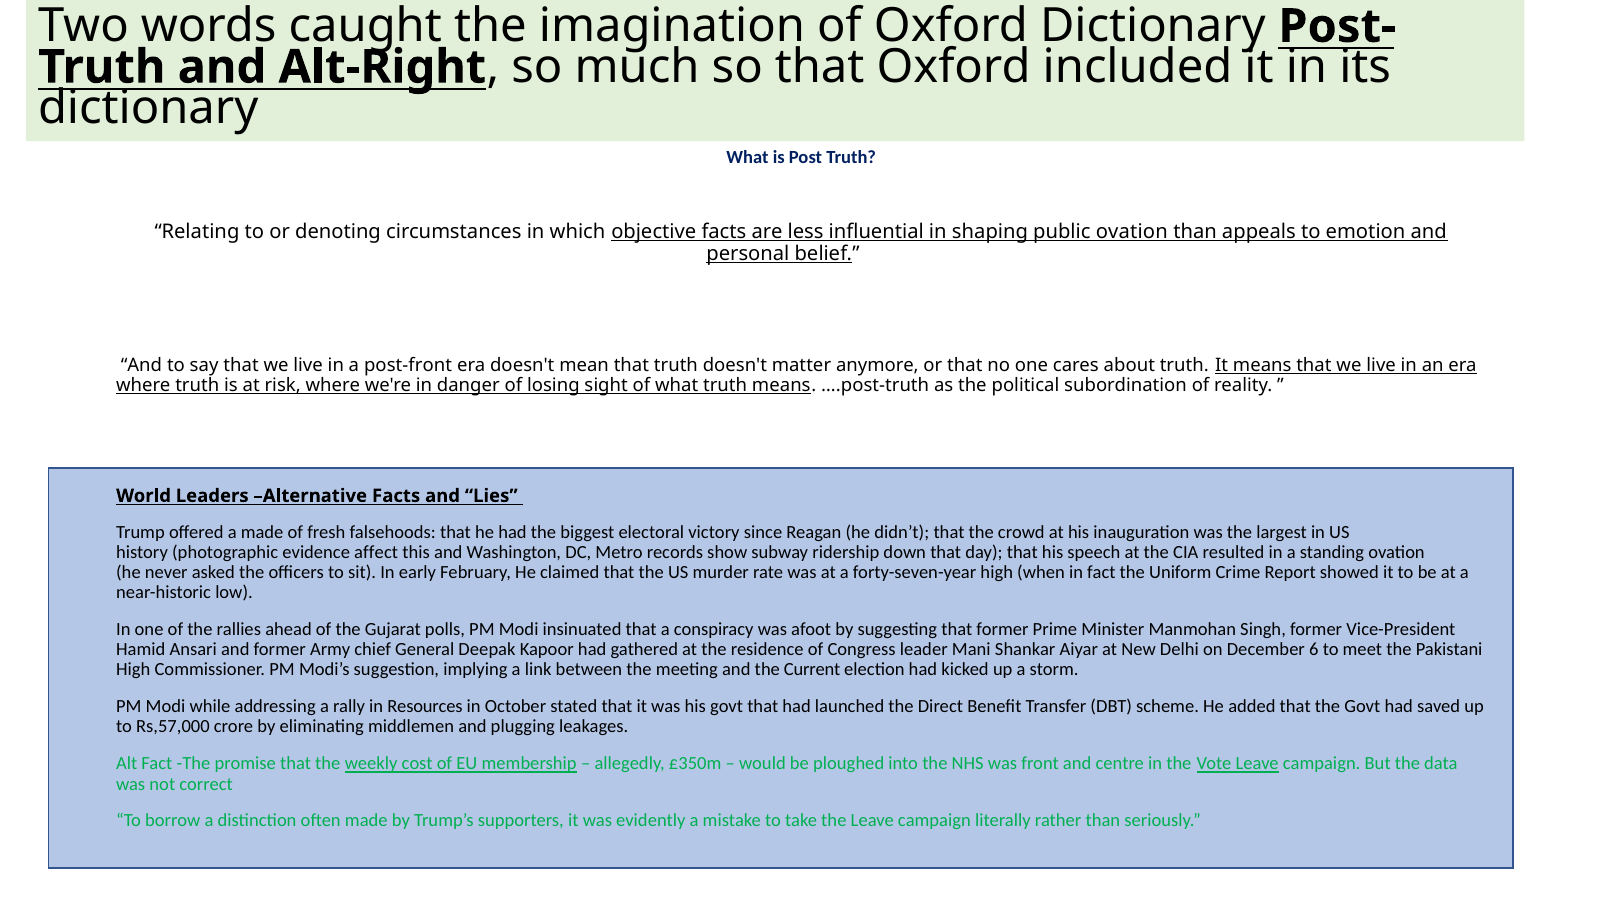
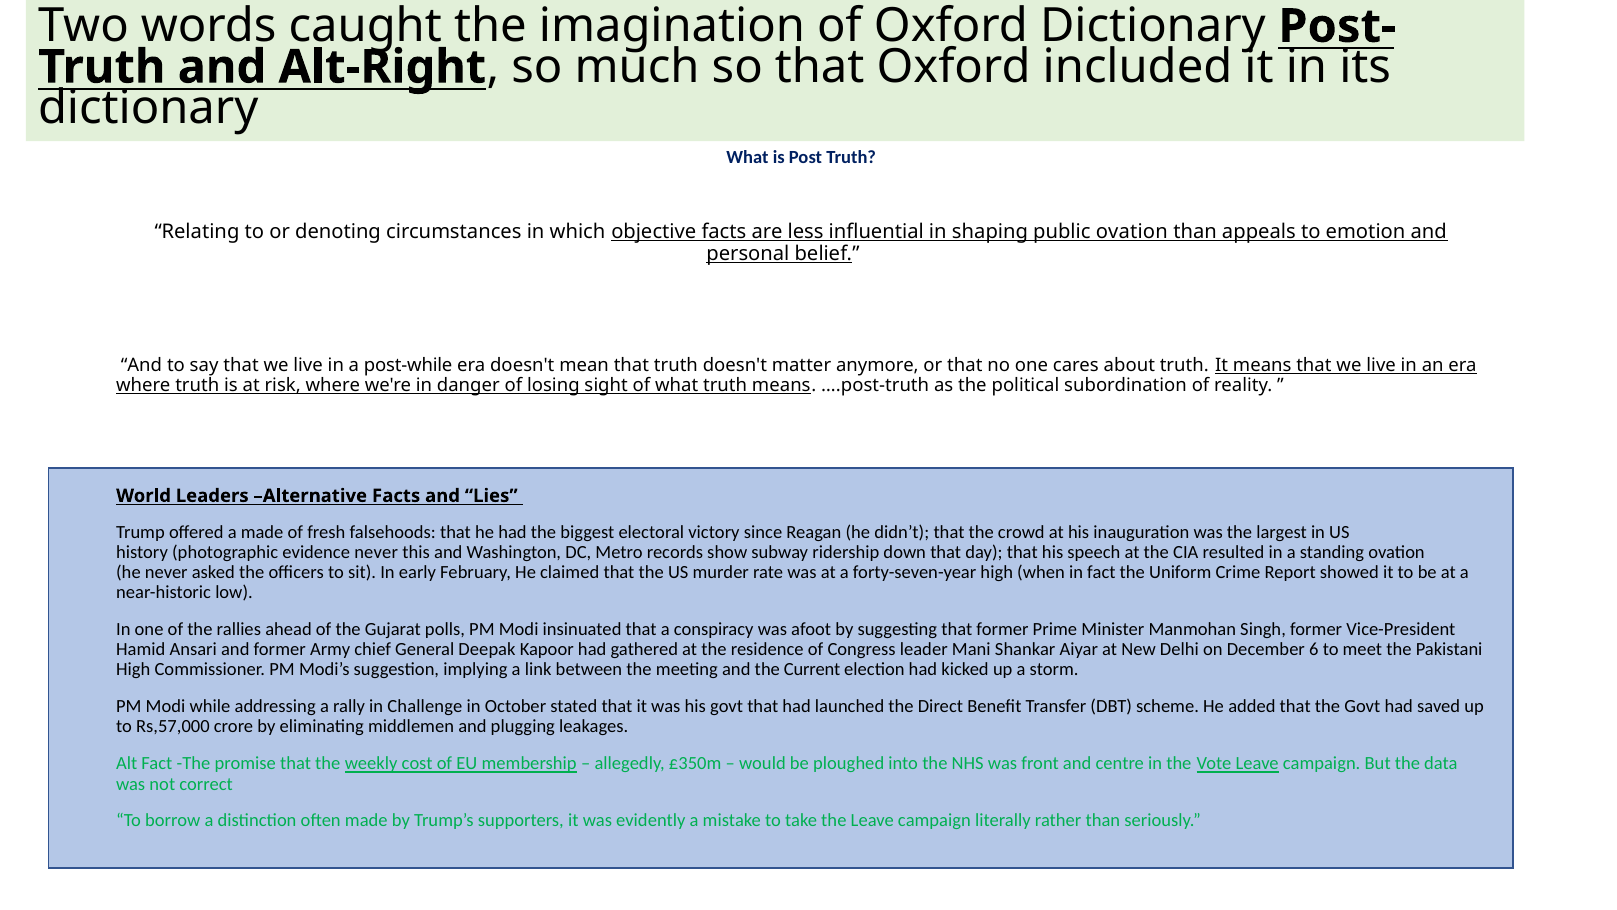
post-front: post-front -> post-while (408, 365)
evidence affect: affect -> never (376, 552)
Resources: Resources -> Challenge (425, 706)
